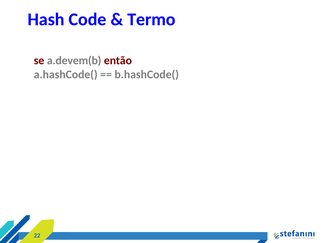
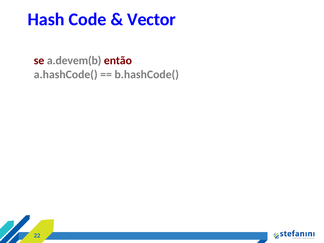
Termo: Termo -> Vector (151, 19)
